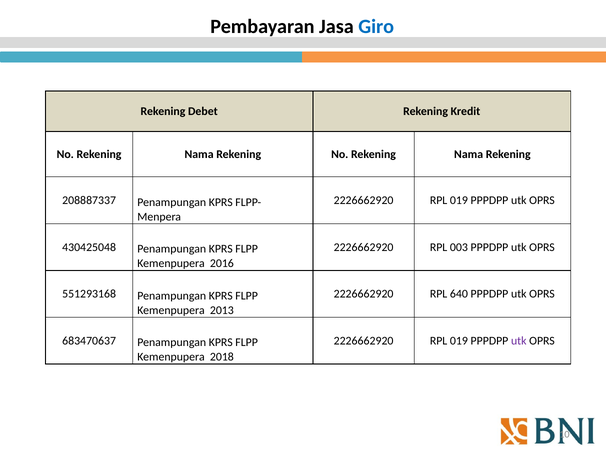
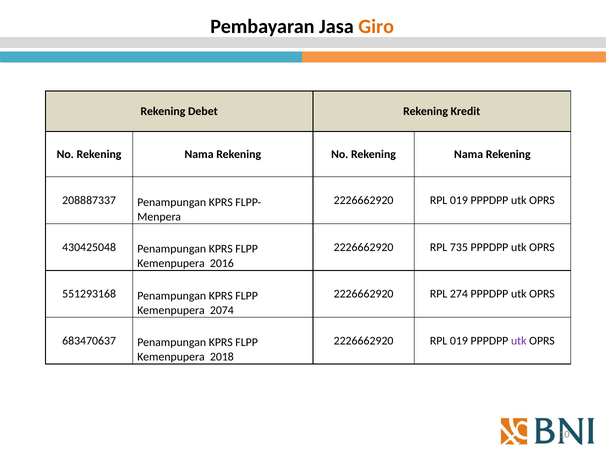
Giro colour: blue -> orange (376, 26)
003: 003 -> 735 (459, 247)
640: 640 -> 274 (459, 294)
2013: 2013 -> 2074 (222, 310)
